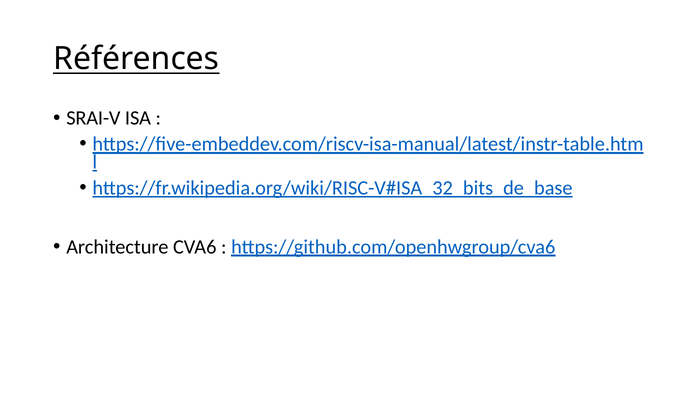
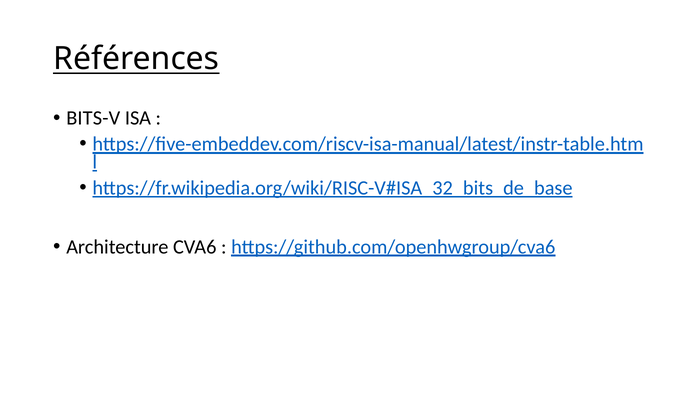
SRAI-V: SRAI-V -> BITS-V (93, 118)
